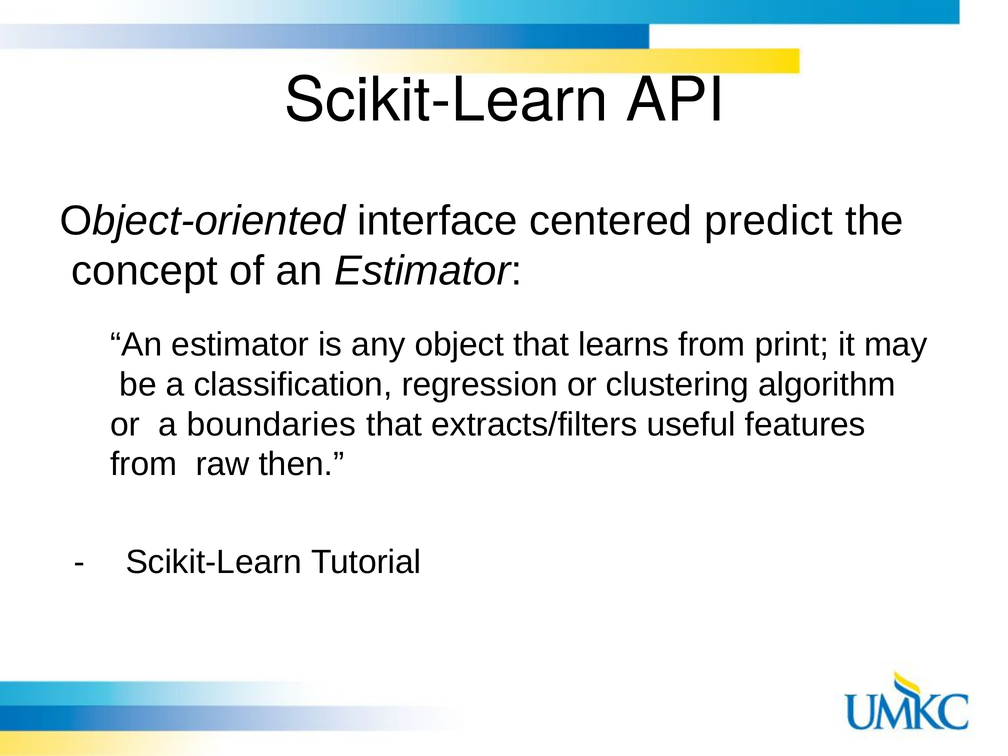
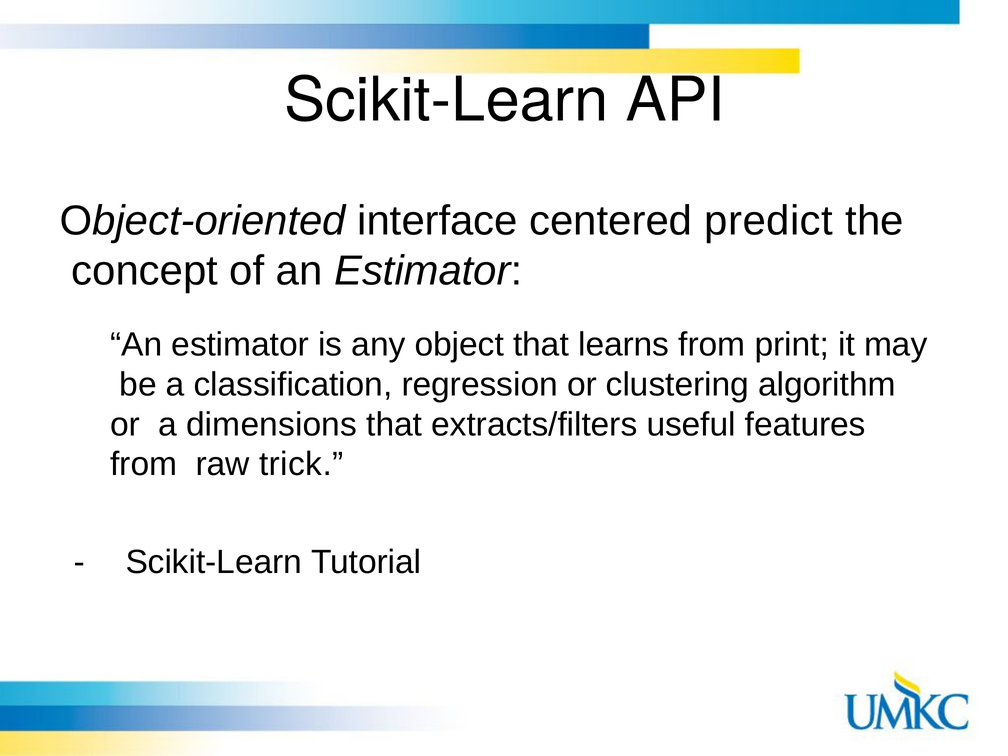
boundaries: boundaries -> dimensions (272, 424)
then: then -> trick (301, 464)
